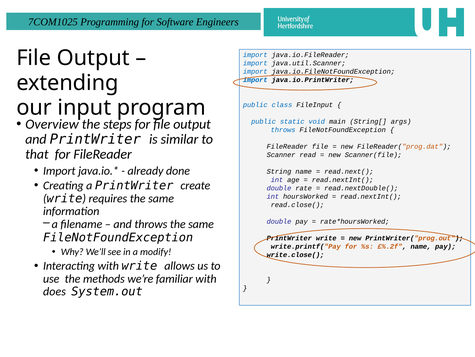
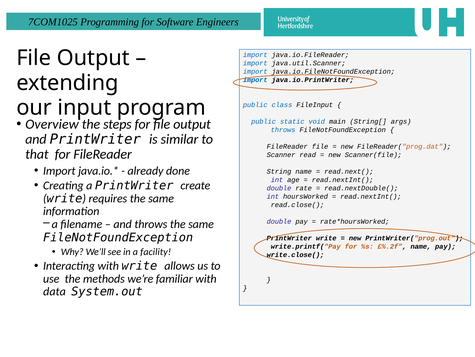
modify: modify -> facility (156, 252)
does: does -> data (55, 291)
